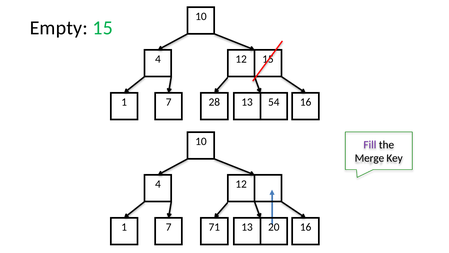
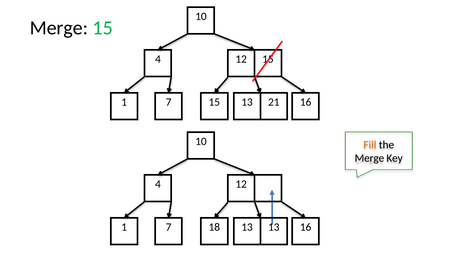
Empty: Empty -> Merge (59, 28)
1 28: 28 -> 15 (214, 102)
54: 54 -> 21 (274, 102)
Fill colour: purple -> orange (370, 145)
71: 71 -> 18 (214, 227)
13 20: 20 -> 13 (274, 227)
